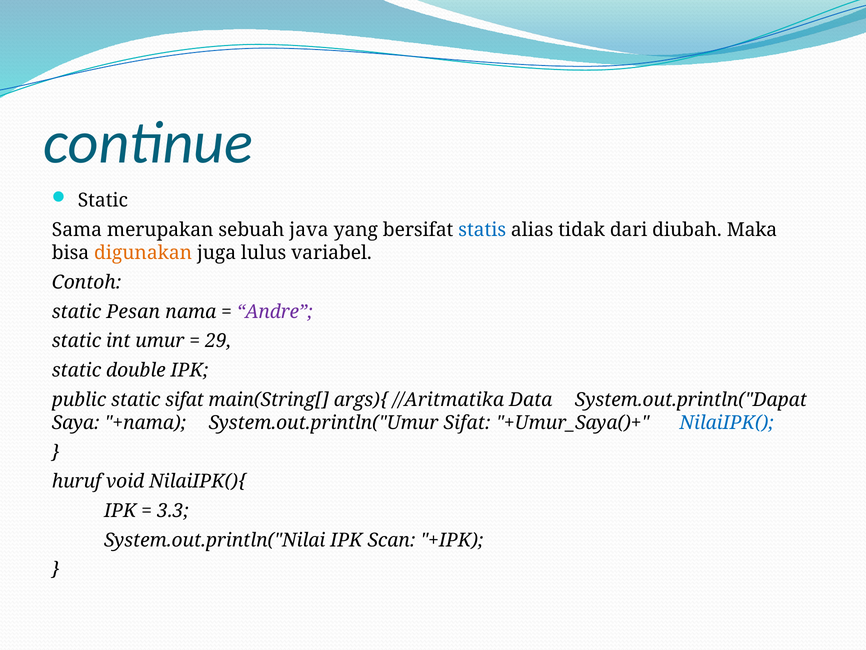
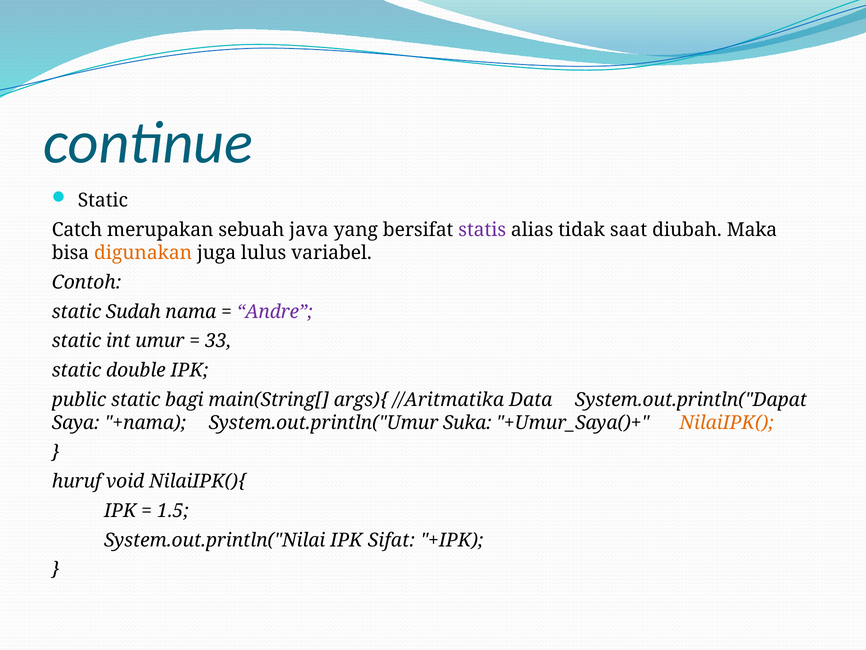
Sama: Sama -> Catch (77, 230)
statis colour: blue -> purple (482, 230)
dari: dari -> saat (629, 230)
Pesan: Pesan -> Sudah (133, 311)
29: 29 -> 33 (218, 341)
static sifat: sifat -> bagi (184, 399)
System.out.println("Umur Sifat: Sifat -> Suka (467, 423)
NilaiIPK( colour: blue -> orange (727, 423)
3.3: 3.3 -> 1.5 (173, 510)
Scan: Scan -> Sifat (391, 540)
